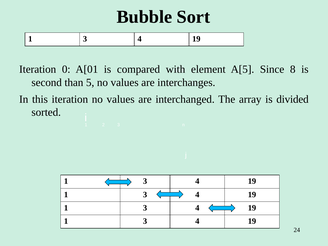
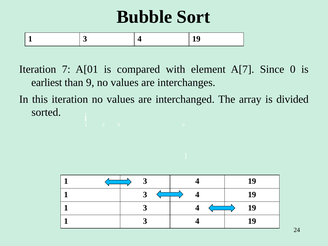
0: 0 -> 7 (66, 69)
A[5: A[5 -> A[7 (243, 69)
8: 8 -> 0 (293, 69)
second: second -> earliest (47, 82)
5: 5 -> 9 (90, 82)
